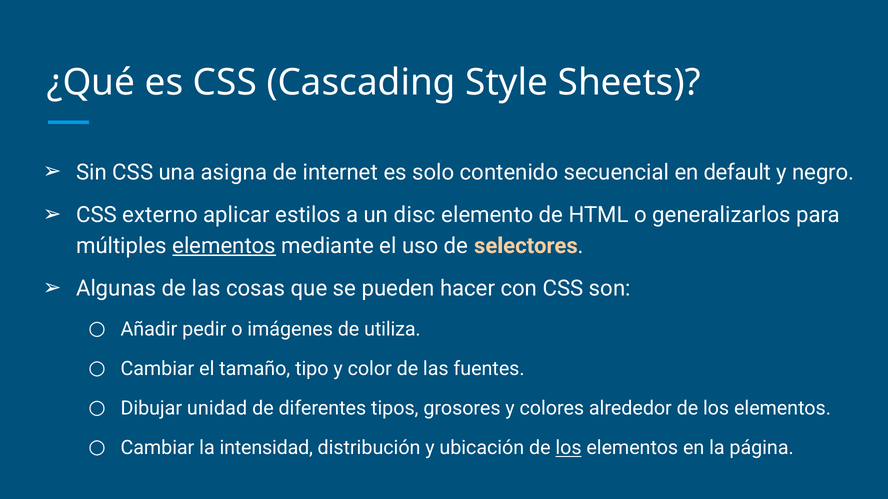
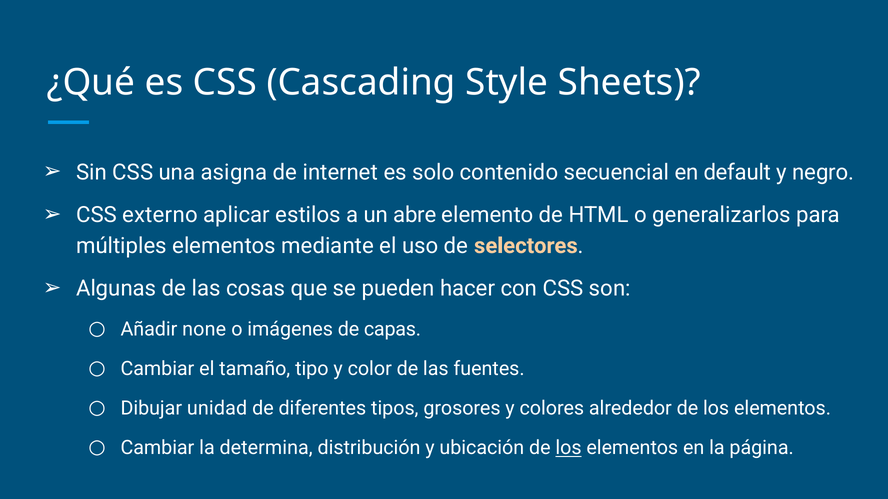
disc: disc -> abre (415, 215)
elementos underline: present -> none (224, 246)
pedir: pedir -> none (204, 330)
utiliza: utiliza -> capas (392, 330)
intensidad: intensidad -> determina (266, 448)
